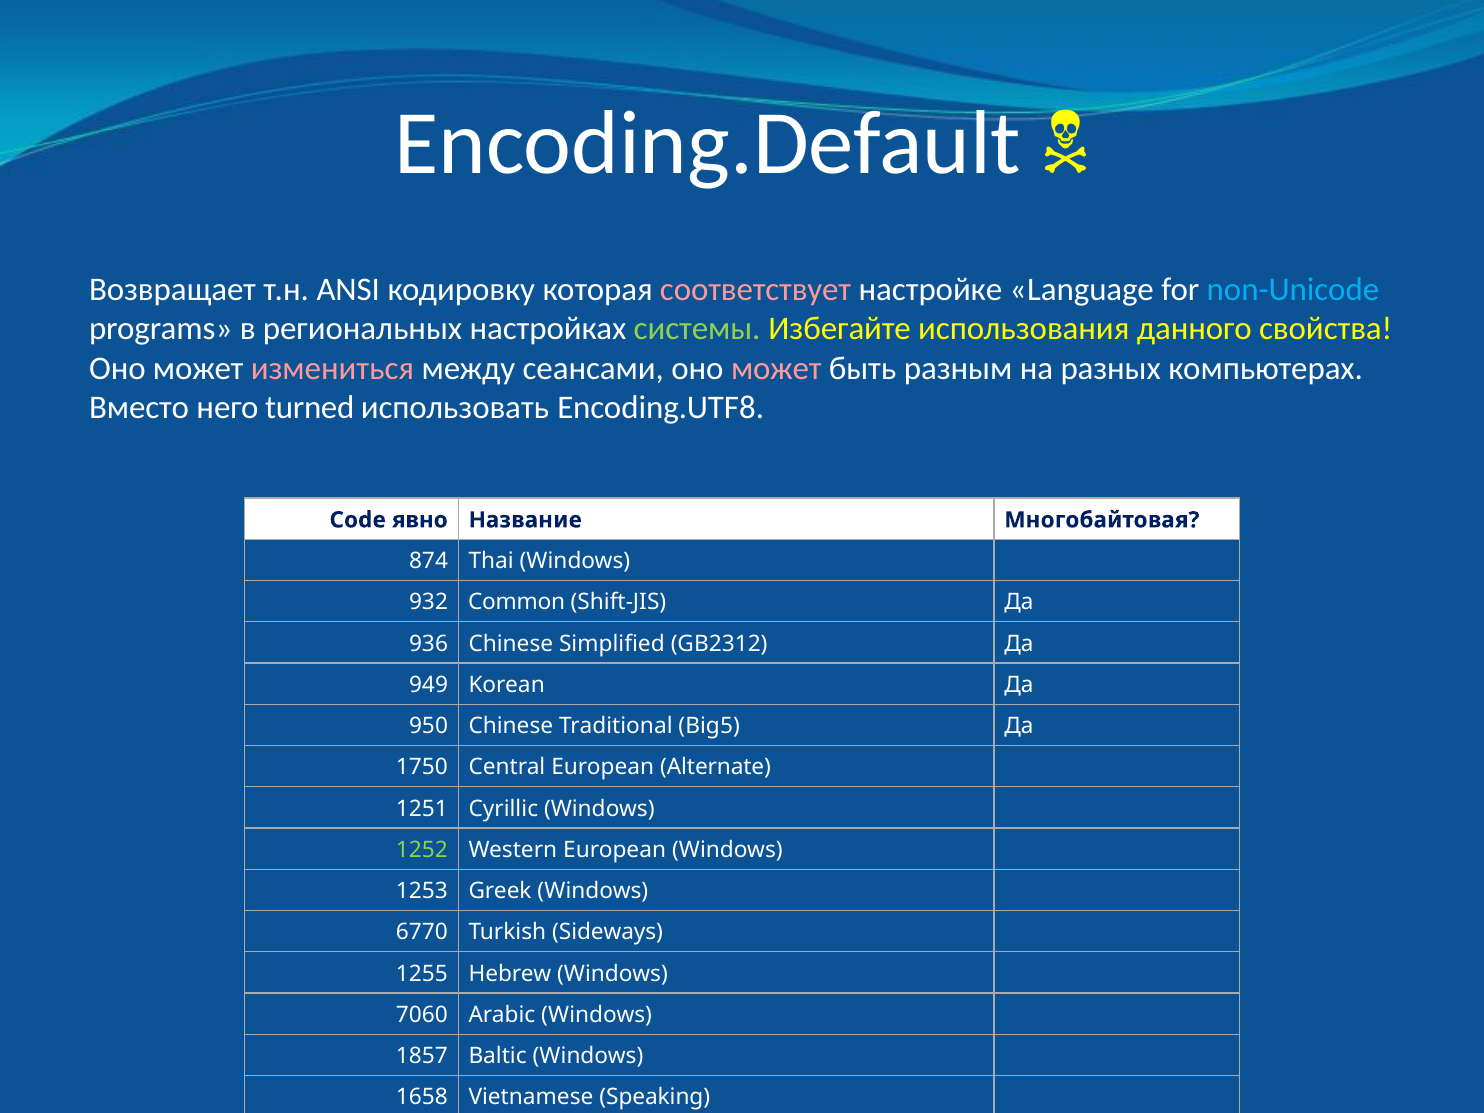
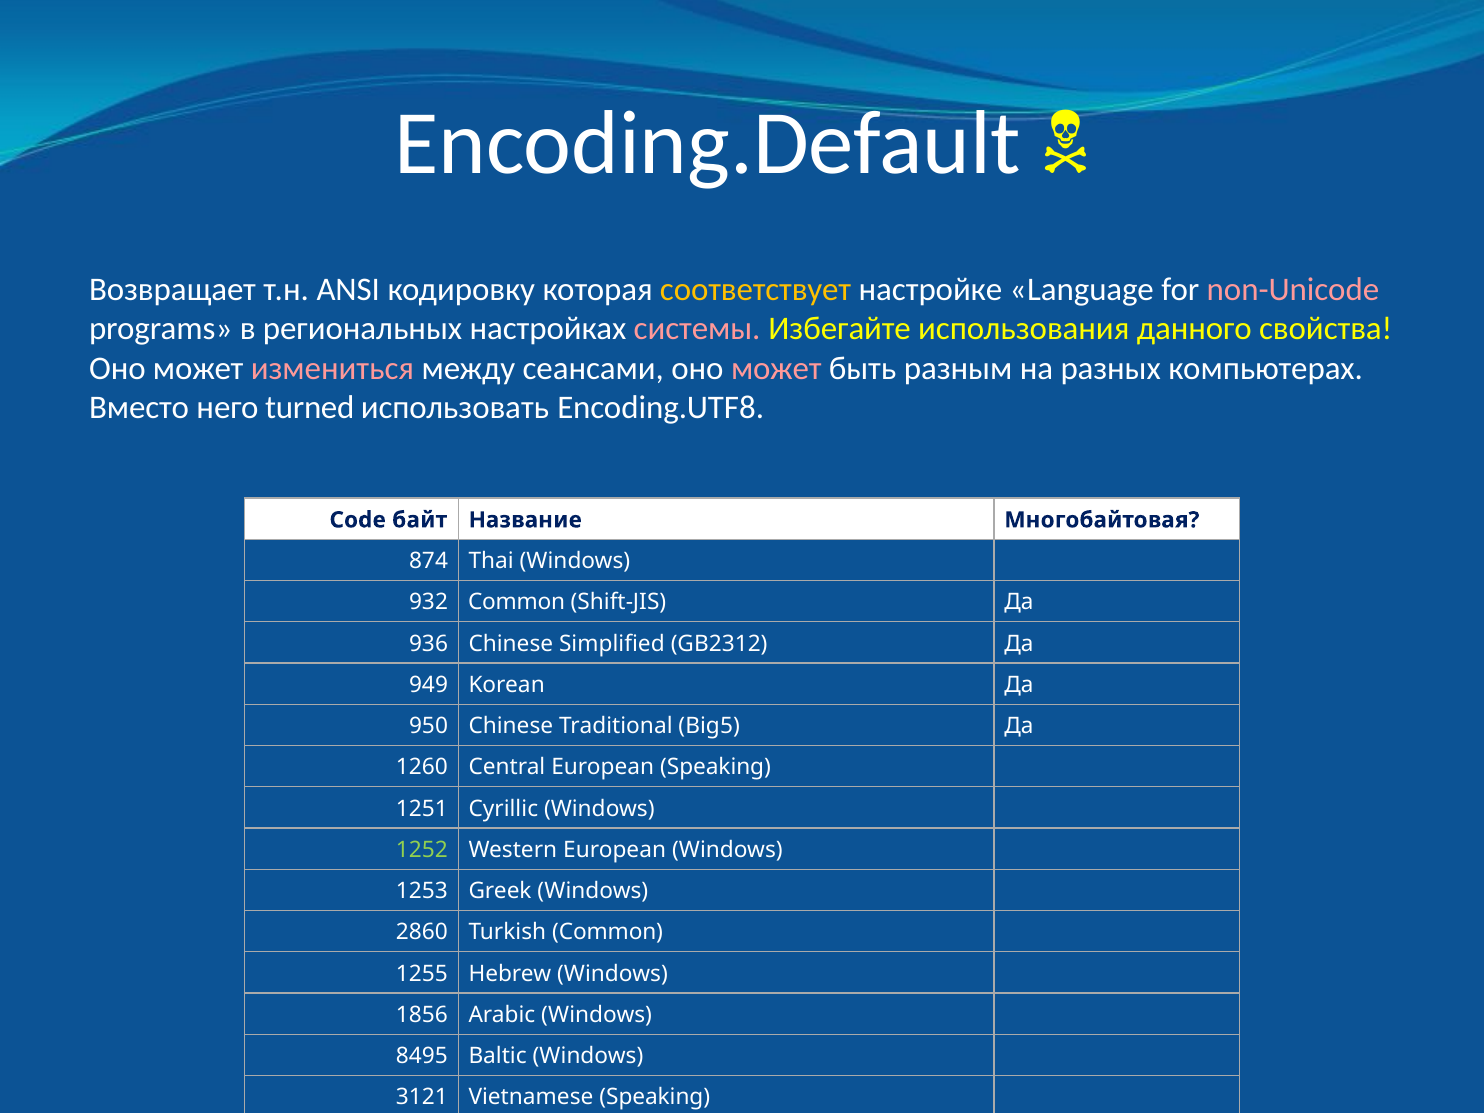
соответствует colour: pink -> yellow (756, 289)
non-Unicode colour: light blue -> pink (1293, 289)
системы colour: light green -> pink (697, 329)
явно: явно -> байт (420, 520)
1750: 1750 -> 1260 (422, 767)
European Alternate: Alternate -> Speaking (716, 767)
6770: 6770 -> 2860 (422, 932)
Turkish Sideways: Sideways -> Common (608, 932)
7060: 7060 -> 1856 (422, 1015)
1857: 1857 -> 8495 (422, 1056)
1658: 1658 -> 3121 (422, 1097)
